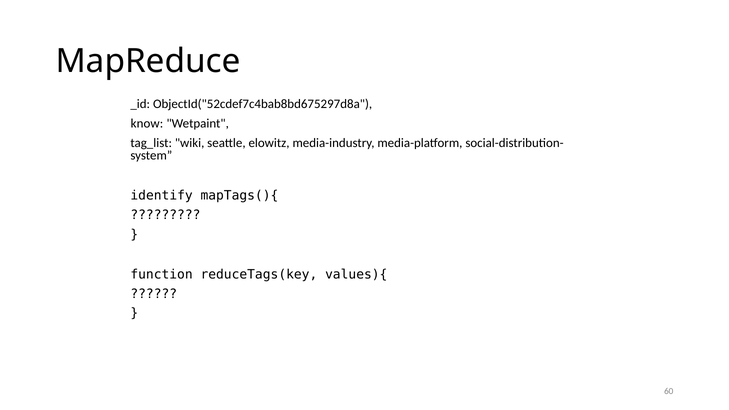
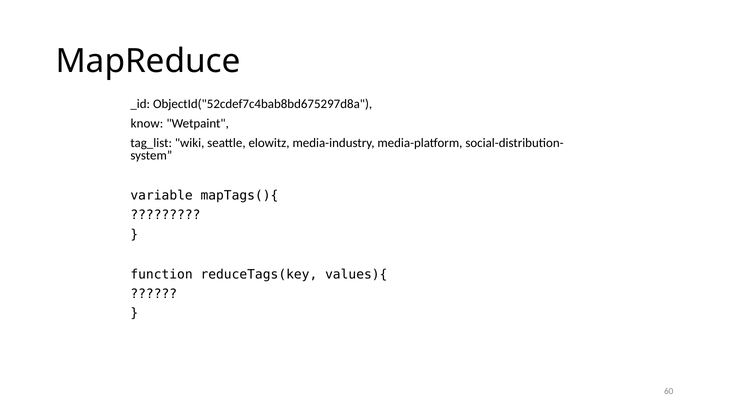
identify: identify -> variable (162, 196)
